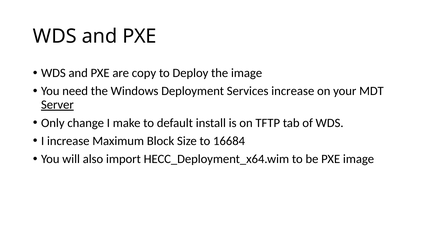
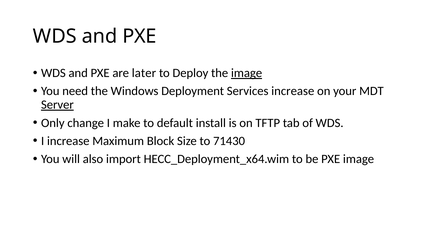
copy: copy -> later (144, 73)
image underline: none -> present (247, 73)
16684: 16684 -> 71430 (229, 141)
